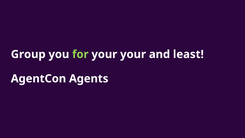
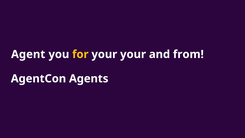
Group: Group -> Agent (28, 54)
for colour: light green -> yellow (80, 54)
least: least -> from (188, 54)
